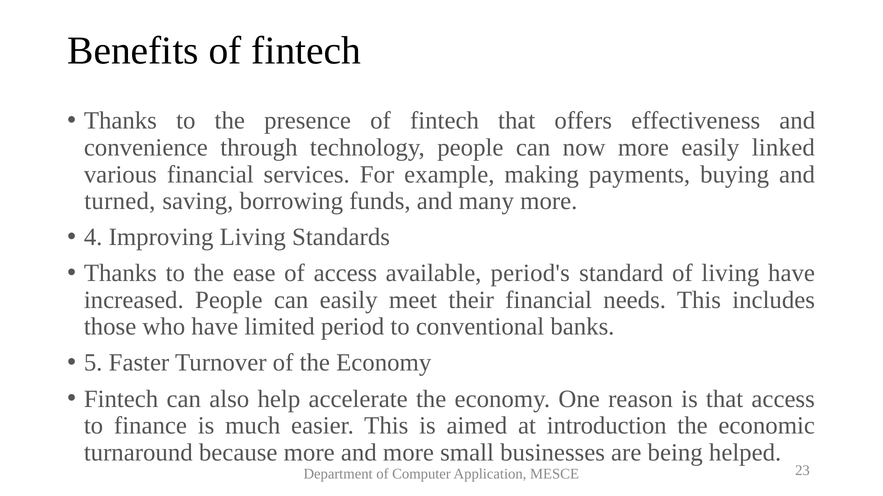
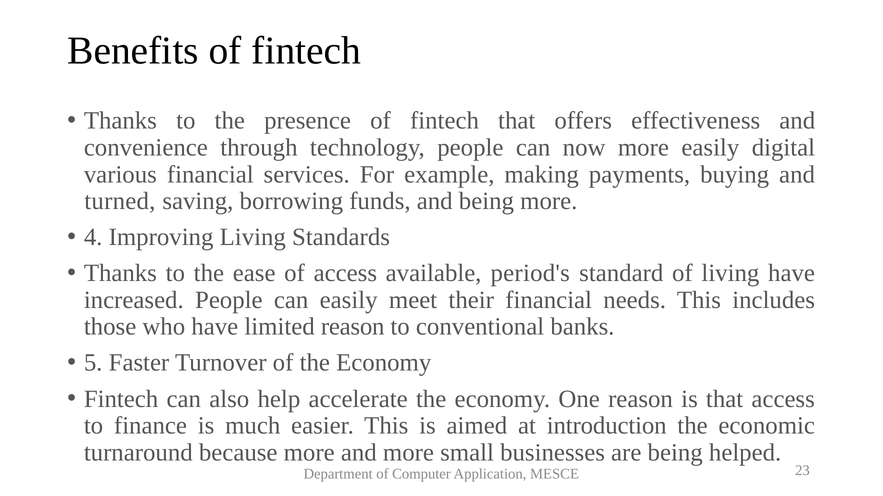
linked: linked -> digital (783, 148)
and many: many -> being (486, 201)
limited period: period -> reason (353, 327)
